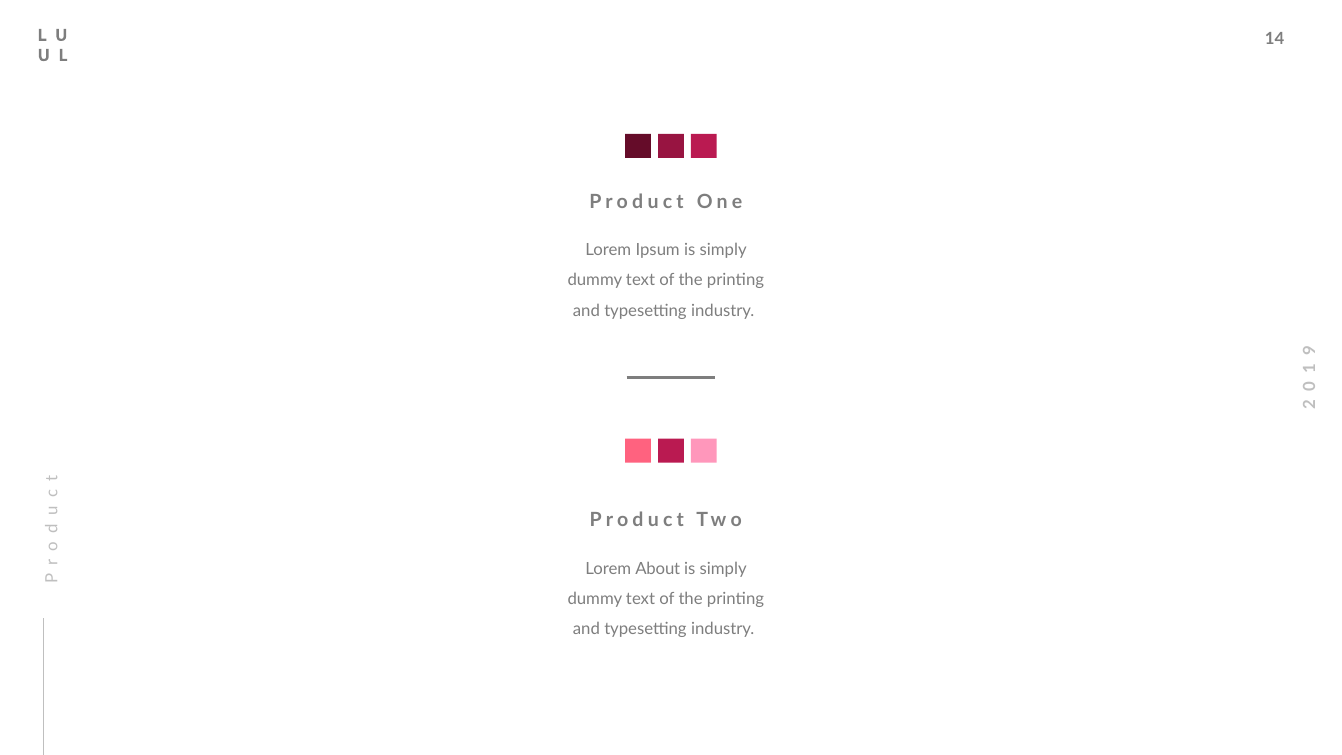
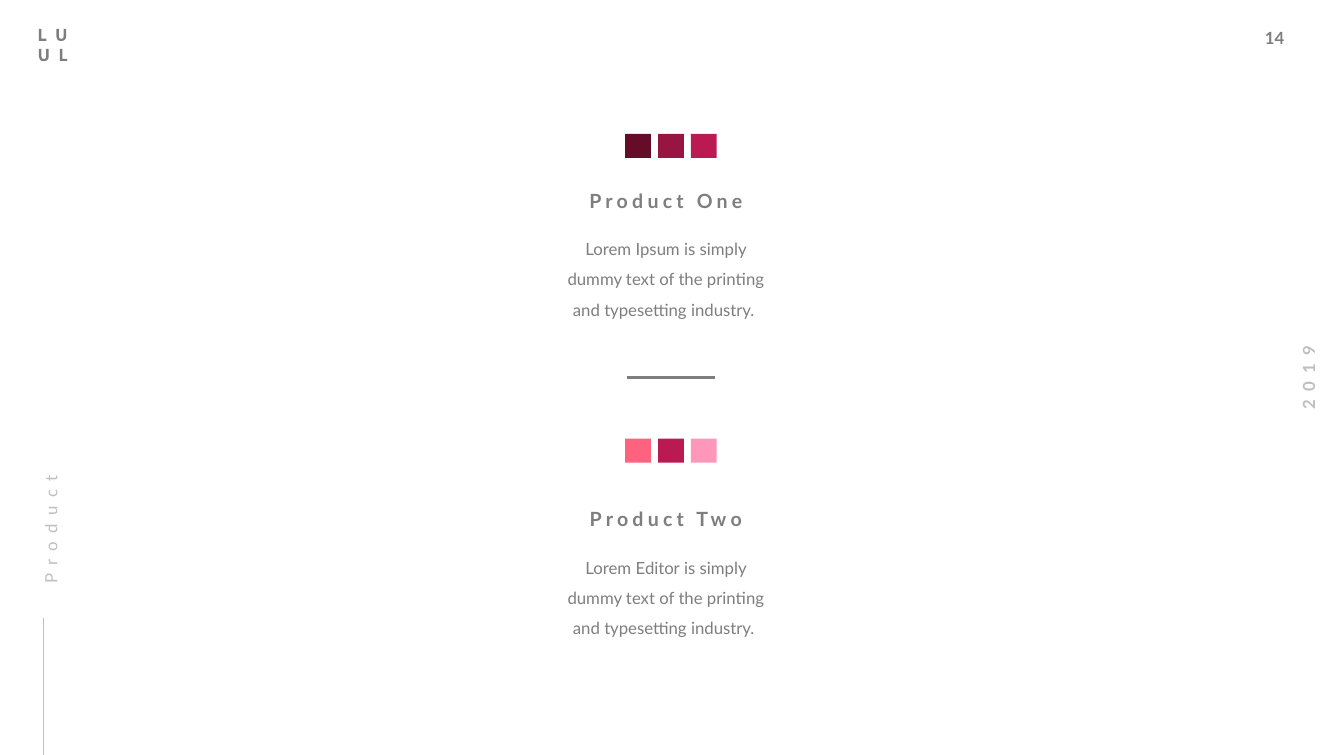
About: About -> Editor (658, 569)
